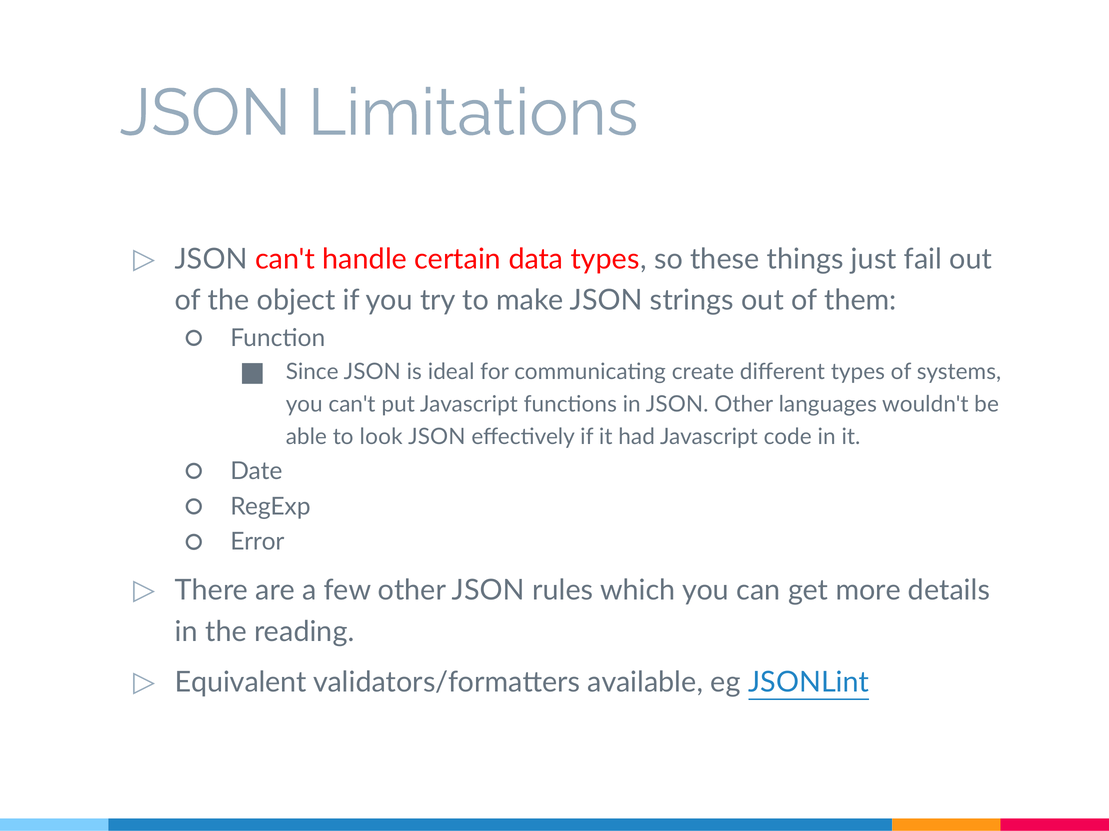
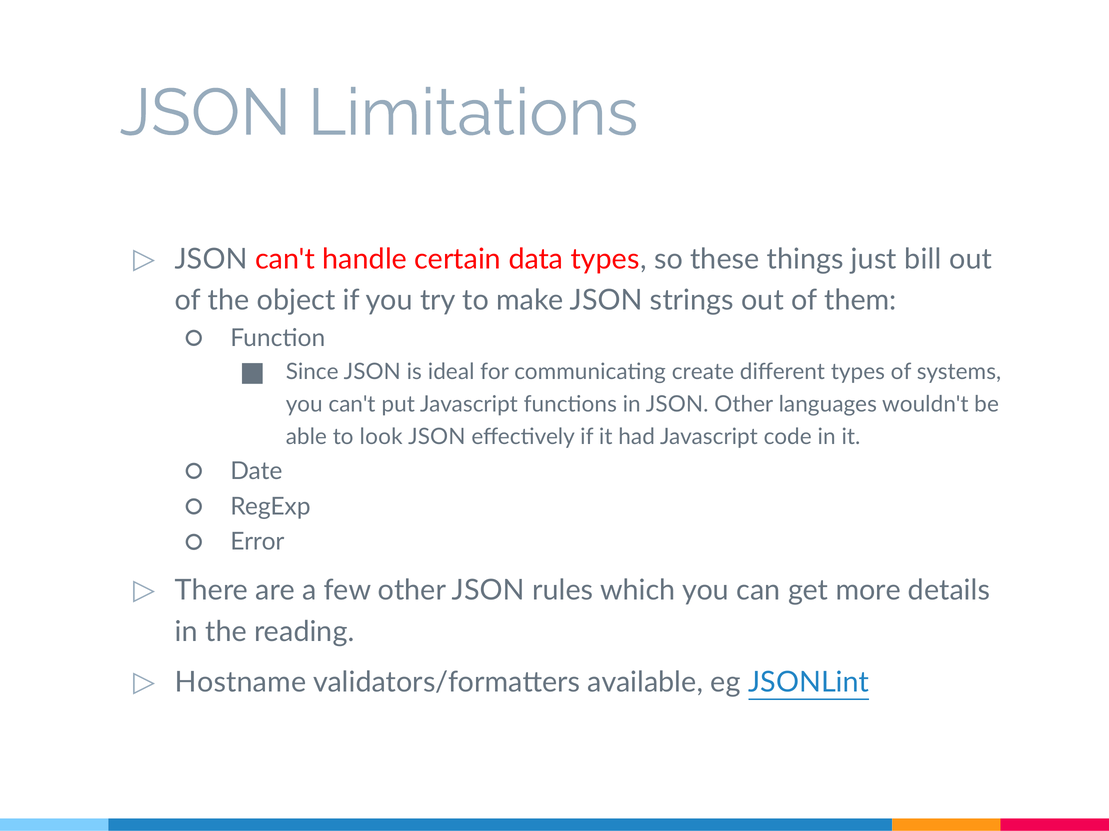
fail: fail -> bill (923, 259)
Equivalent: Equivalent -> Hostname (241, 683)
